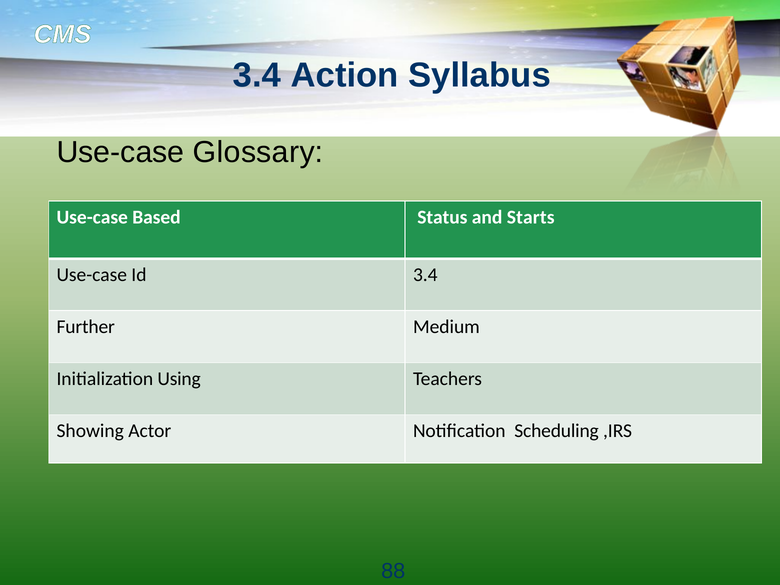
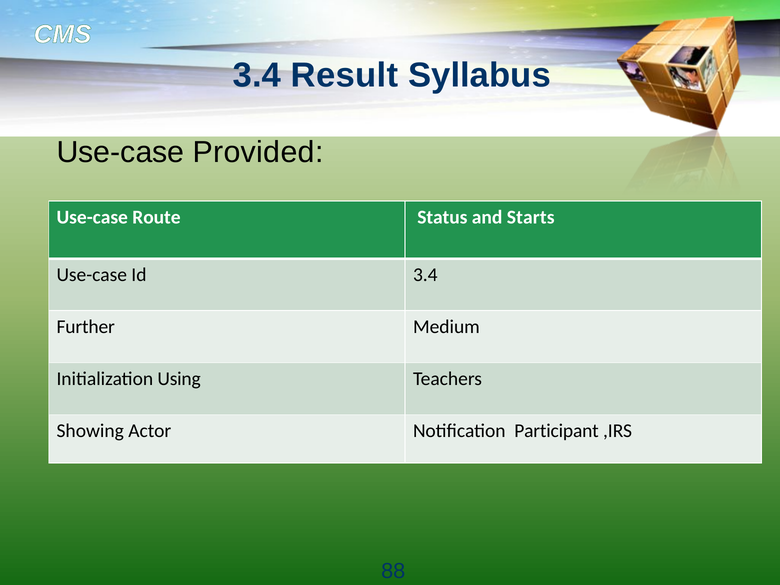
Action: Action -> Result (344, 75)
Glossary: Glossary -> Provided (258, 152)
Based: Based -> Route (156, 217)
Scheduling: Scheduling -> Participant (557, 431)
